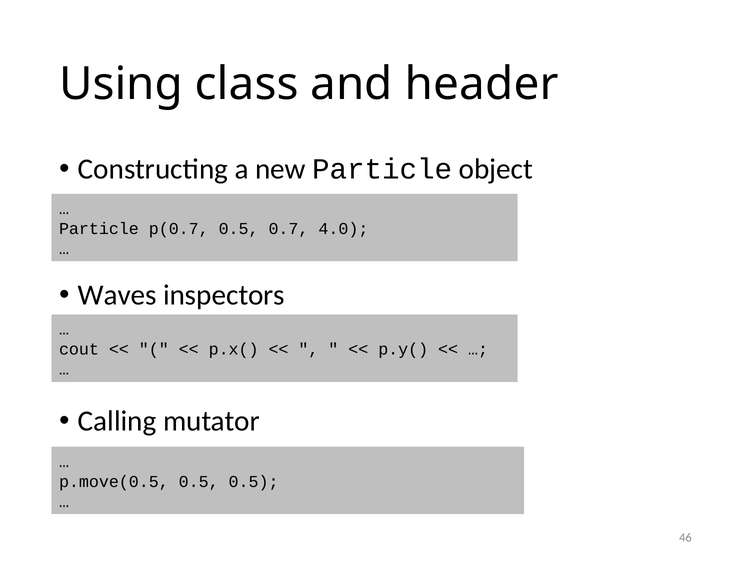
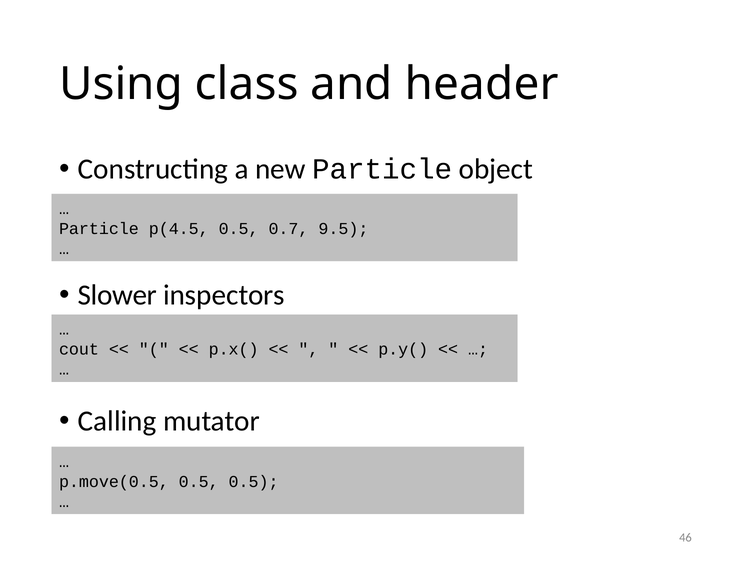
p(0.7: p(0.7 -> p(4.5 (179, 229)
4.0: 4.0 -> 9.5 (343, 229)
Waves: Waves -> Slower (117, 295)
